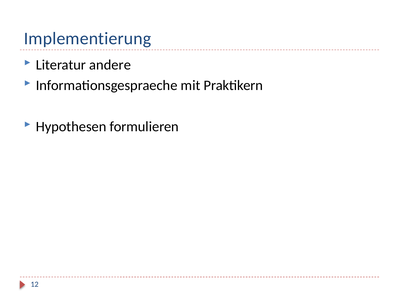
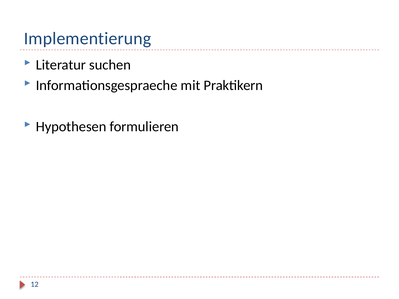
andere: andere -> suchen (110, 65)
